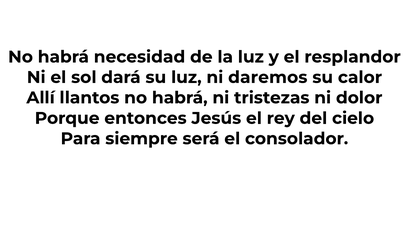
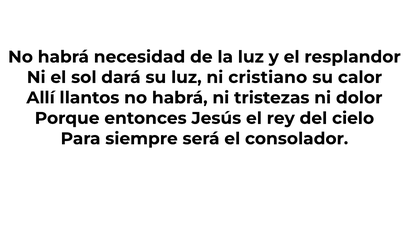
daremos: daremos -> cristiano (268, 77)
